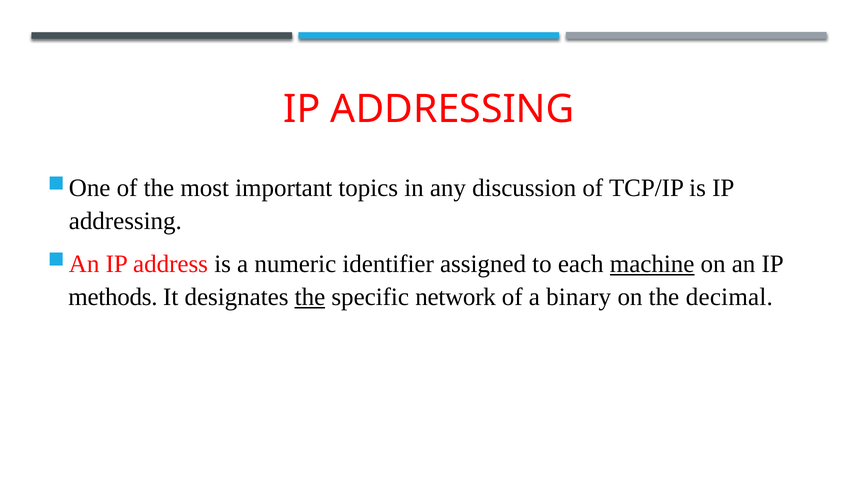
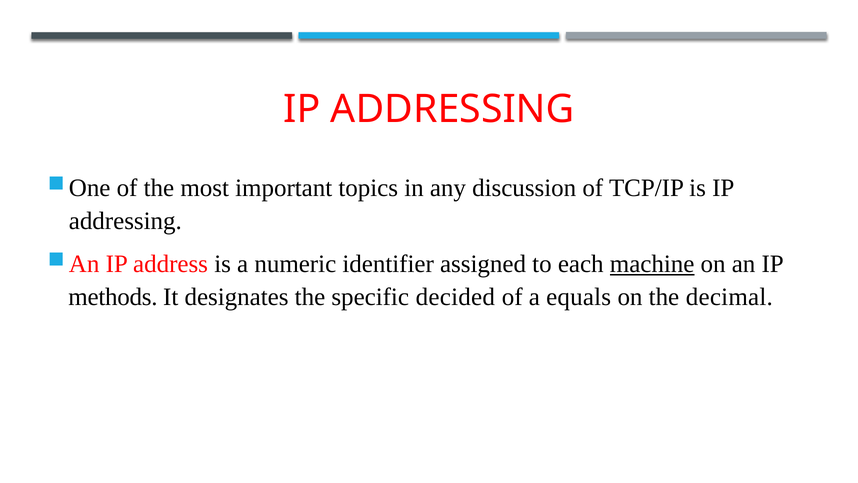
the underline: present -> none (310, 297)
network: network -> decided (455, 297)
binary: binary -> equals (579, 297)
